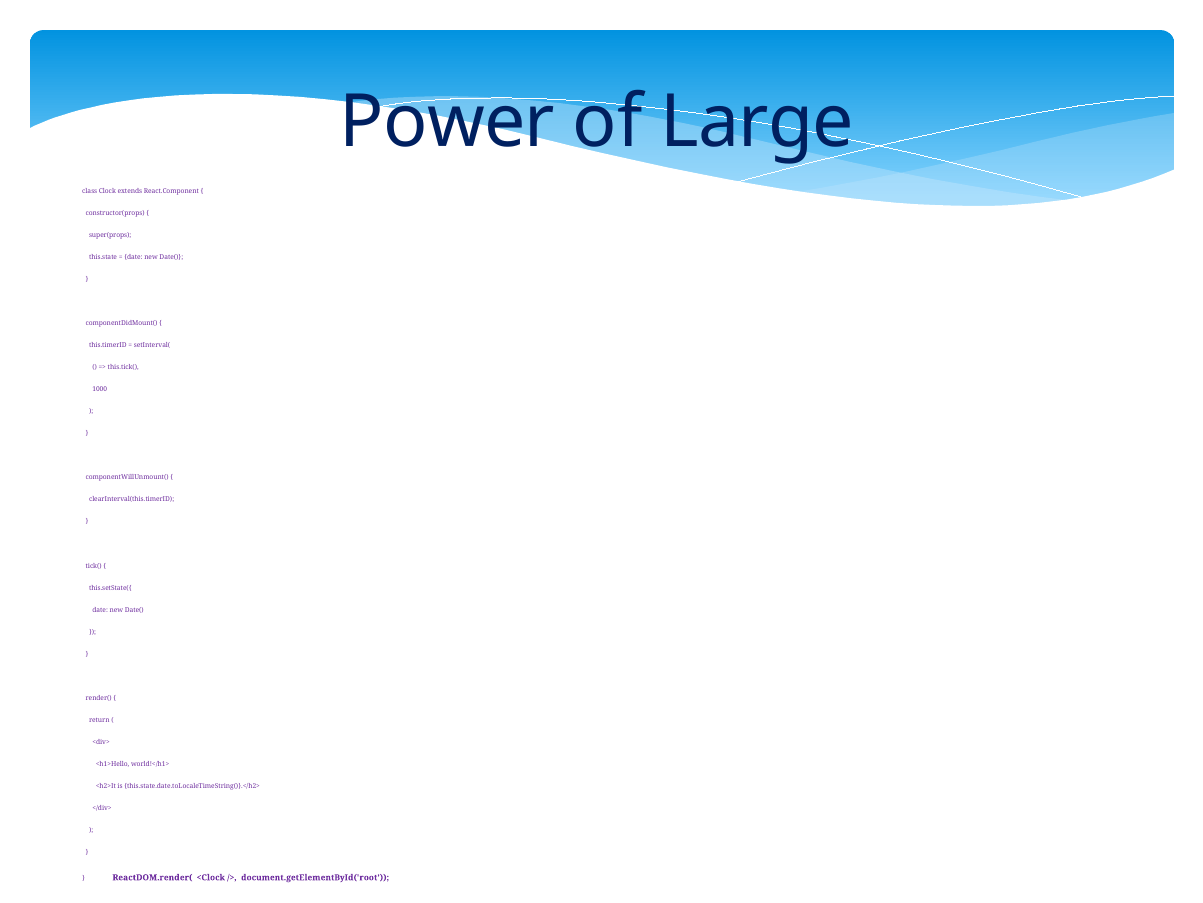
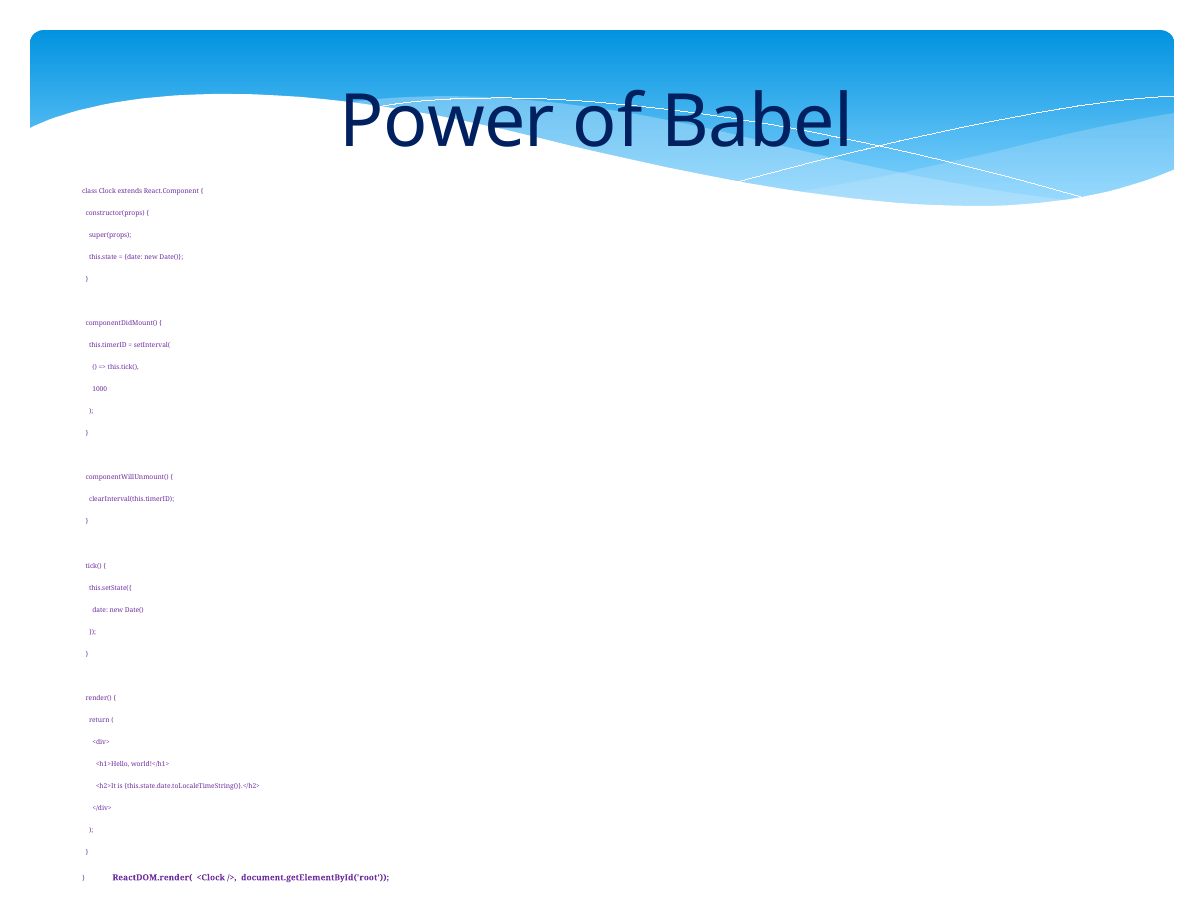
Large: Large -> Babel (757, 123)
